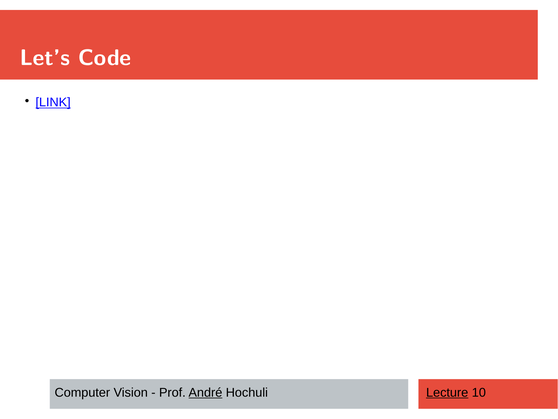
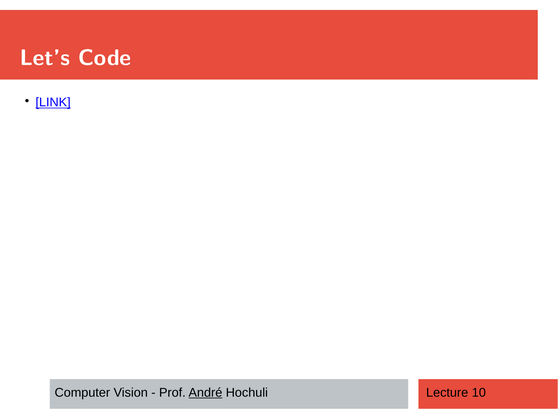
Lecture underline: present -> none (447, 392)
